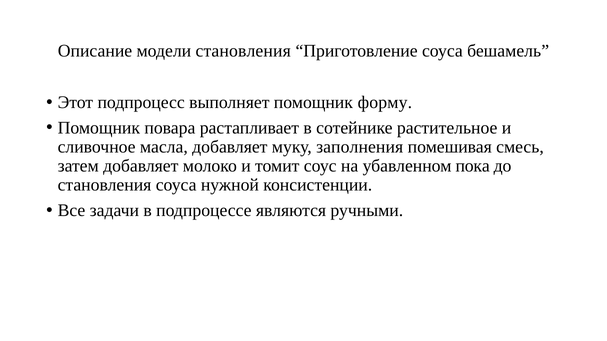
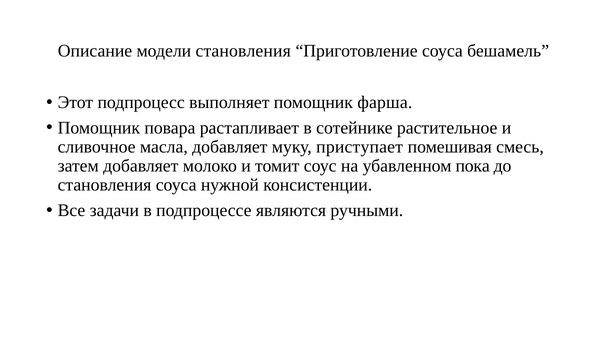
форму: форму -> фарша (385, 103)
заполнения: заполнения -> приступает (360, 147)
